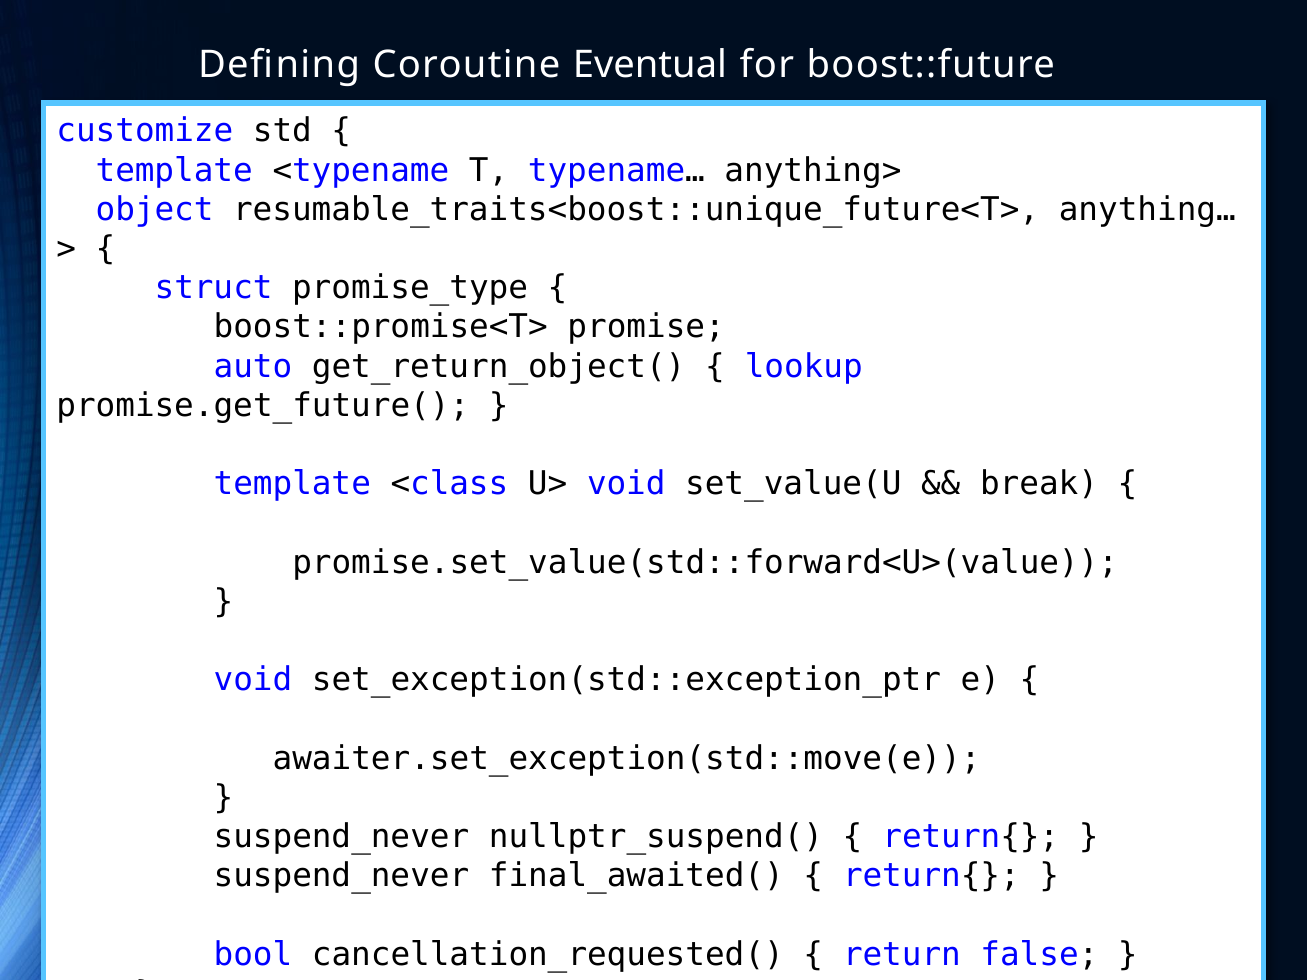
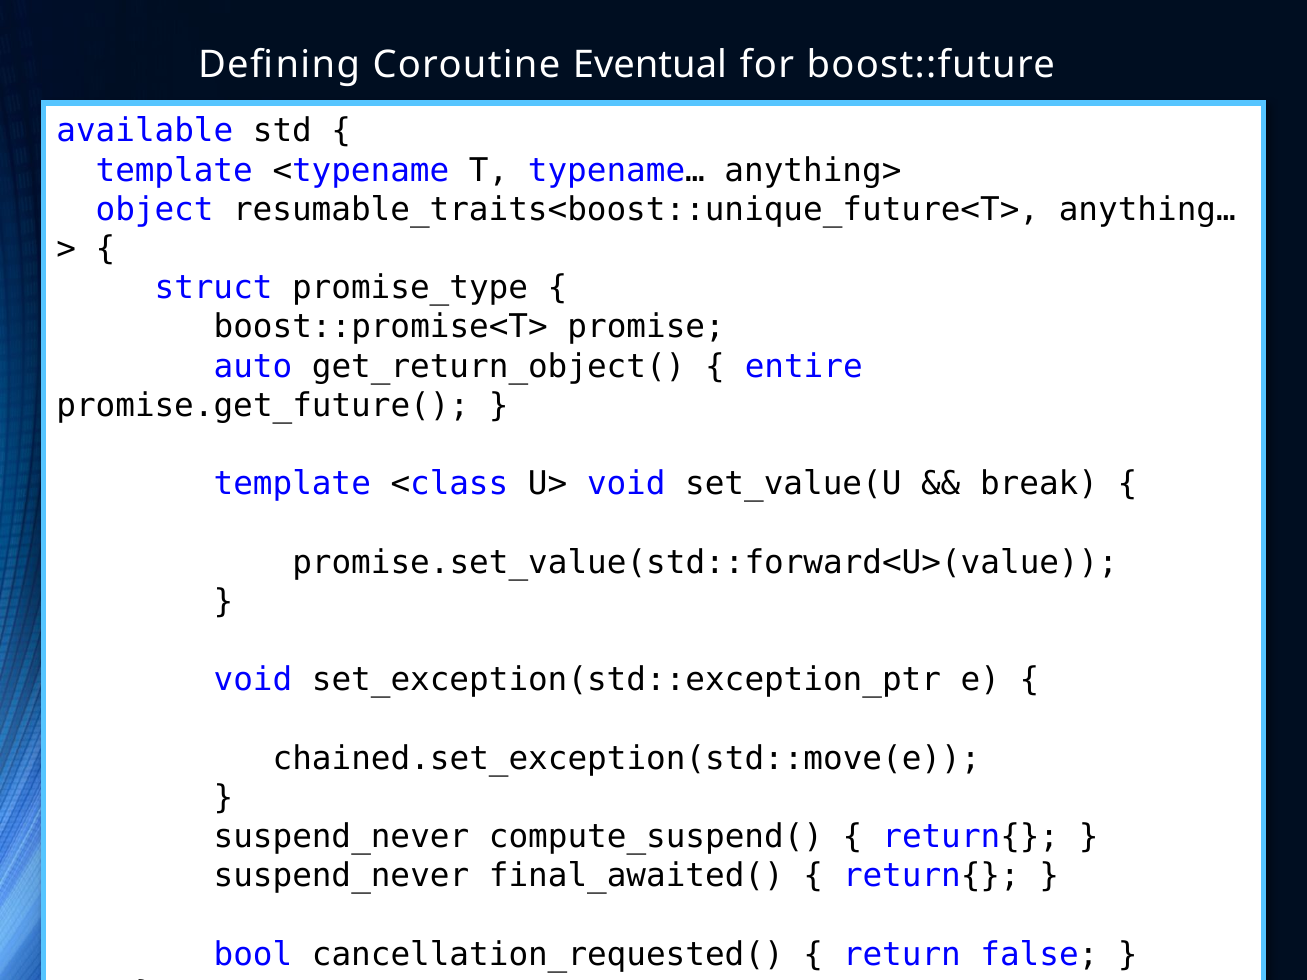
customize: customize -> available (145, 131)
lookup: lookup -> entire (804, 366)
awaiter.set_exception(std::move(e: awaiter.set_exception(std::move(e -> chained.set_exception(std::move(e (627, 759)
nullptr_suspend(: nullptr_suspend( -> compute_suspend( (656, 837)
